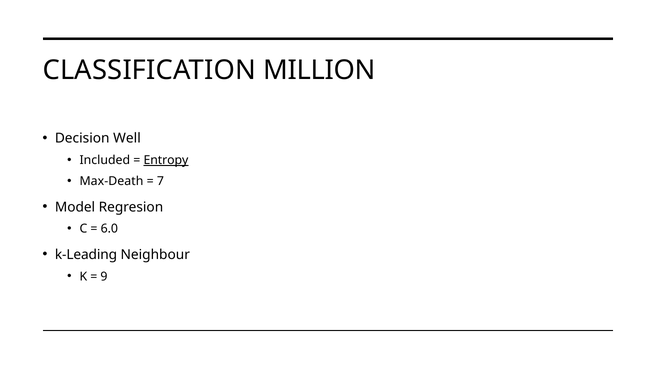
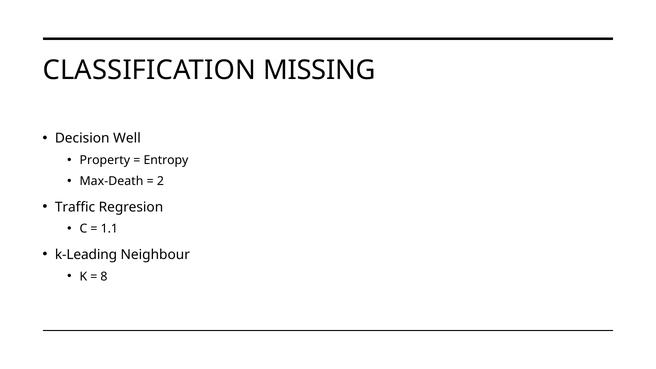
MILLION: MILLION -> MISSING (319, 70)
Included: Included -> Property (105, 160)
Entropy underline: present -> none (166, 160)
7: 7 -> 2 (160, 181)
Model: Model -> Traffic (75, 207)
6.0: 6.0 -> 1.1 (109, 229)
9: 9 -> 8 (104, 276)
